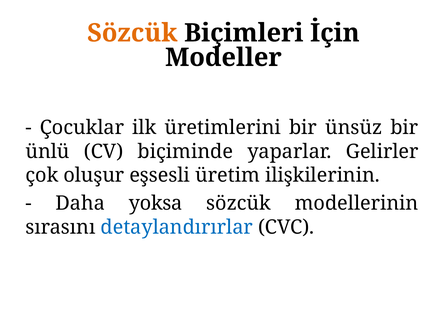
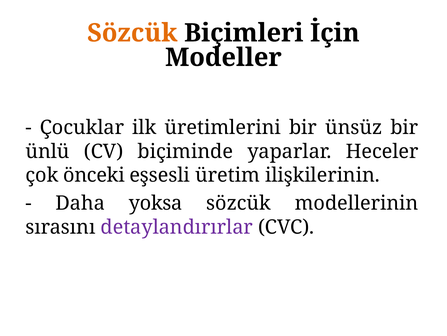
Gelirler: Gelirler -> Heceler (382, 151)
oluşur: oluşur -> önceki (94, 175)
detaylandırırlar colour: blue -> purple (177, 227)
